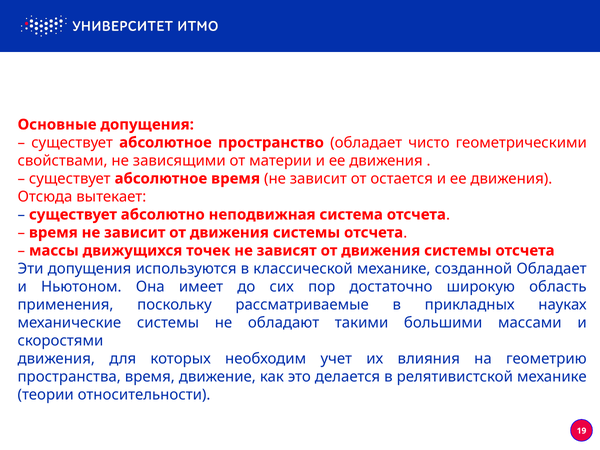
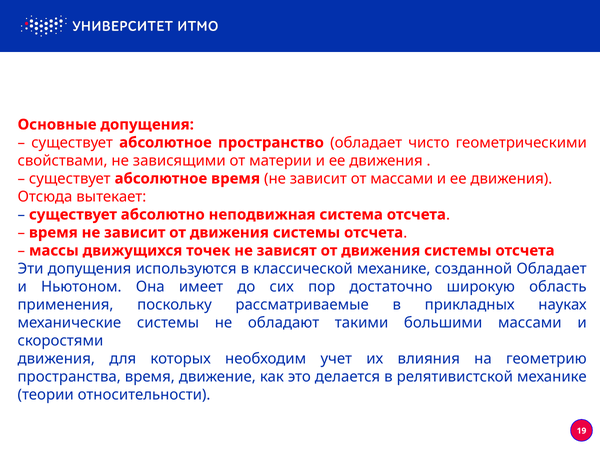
от остается: остается -> массами (402, 179)
